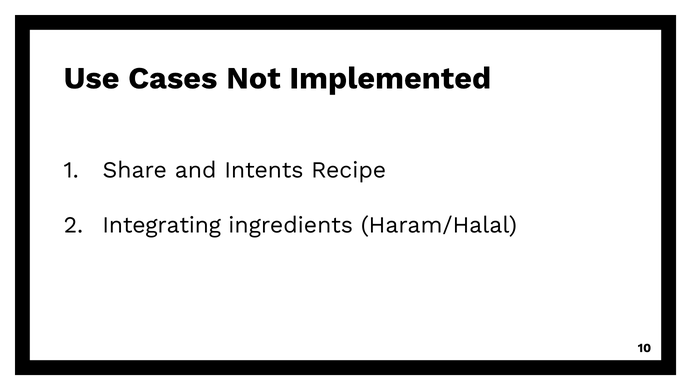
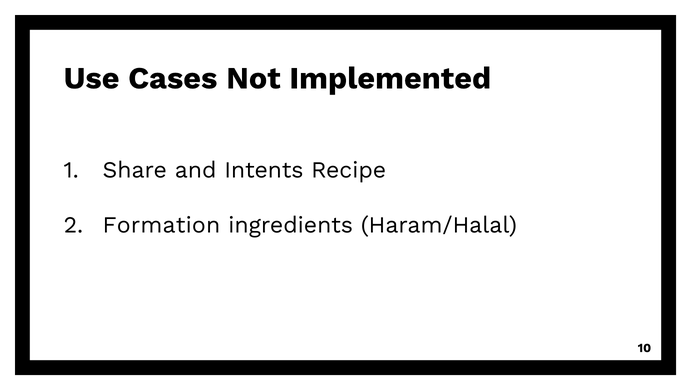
Integrating: Integrating -> Formation (161, 225)
